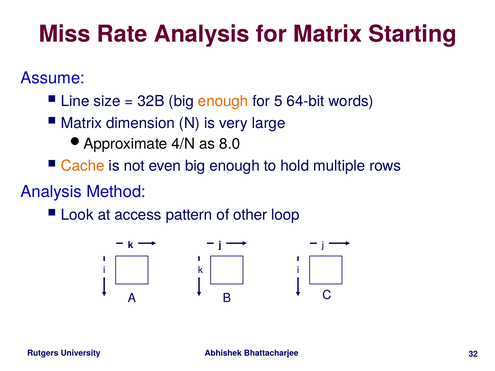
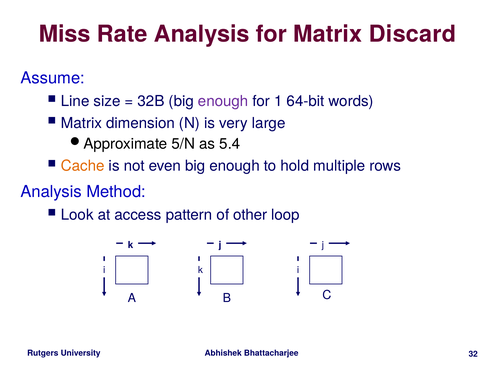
Starting: Starting -> Discard (412, 34)
enough colour: orange -> purple (223, 101)
5: 5 -> 1 (278, 101)
4/N: 4/N -> 5/N (183, 144)
8.0: 8.0 -> 5.4 (230, 144)
